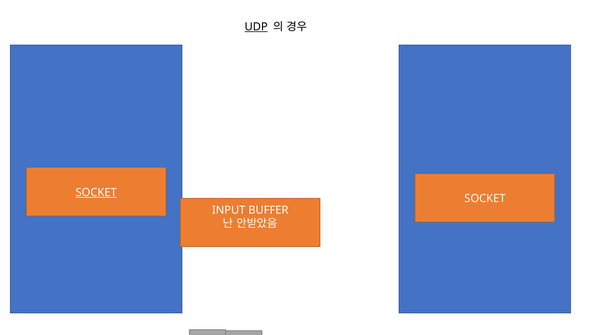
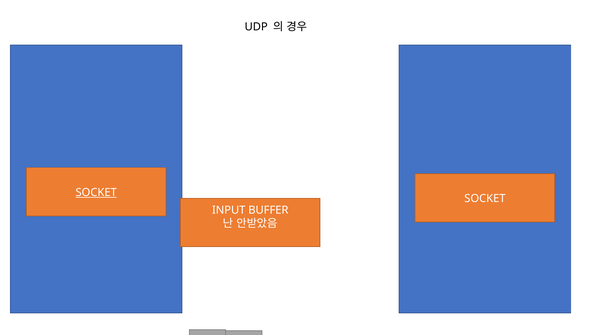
UDP underline: present -> none (256, 27)
